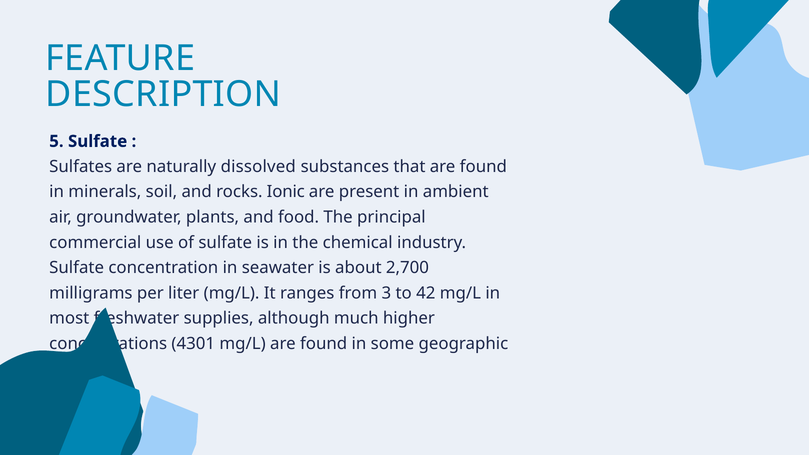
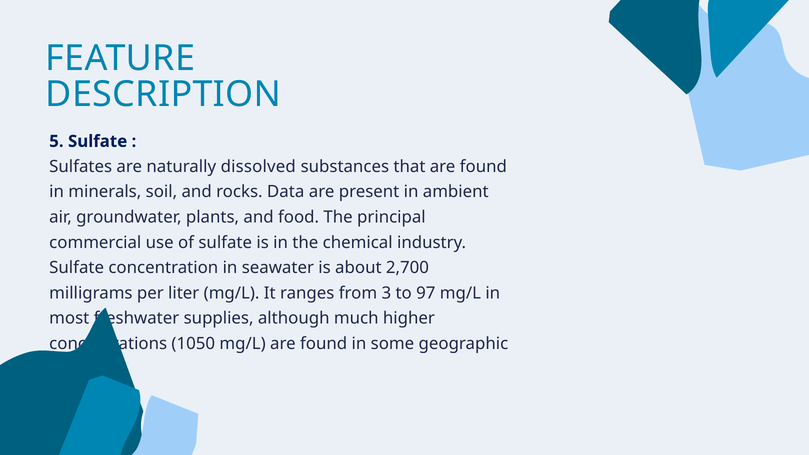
Ionic: Ionic -> Data (286, 192)
42: 42 -> 97 (426, 293)
4301: 4301 -> 1050 (193, 344)
